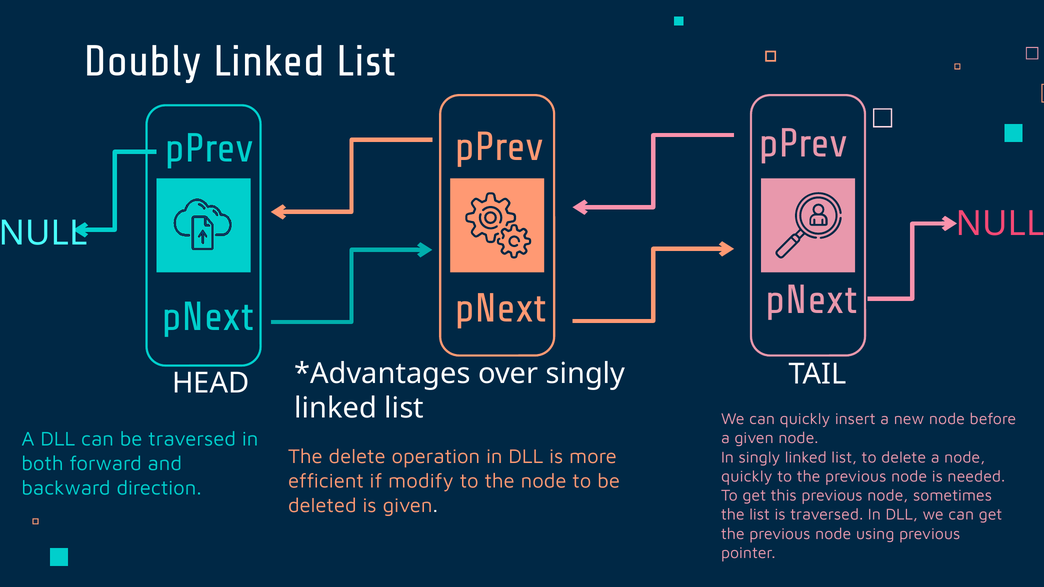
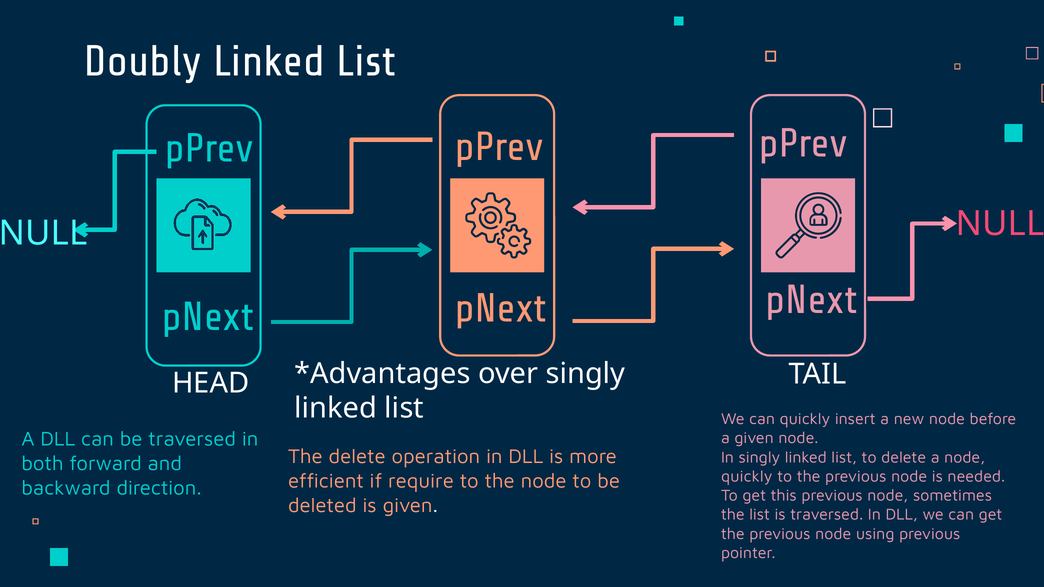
modify: modify -> require (421, 481)
